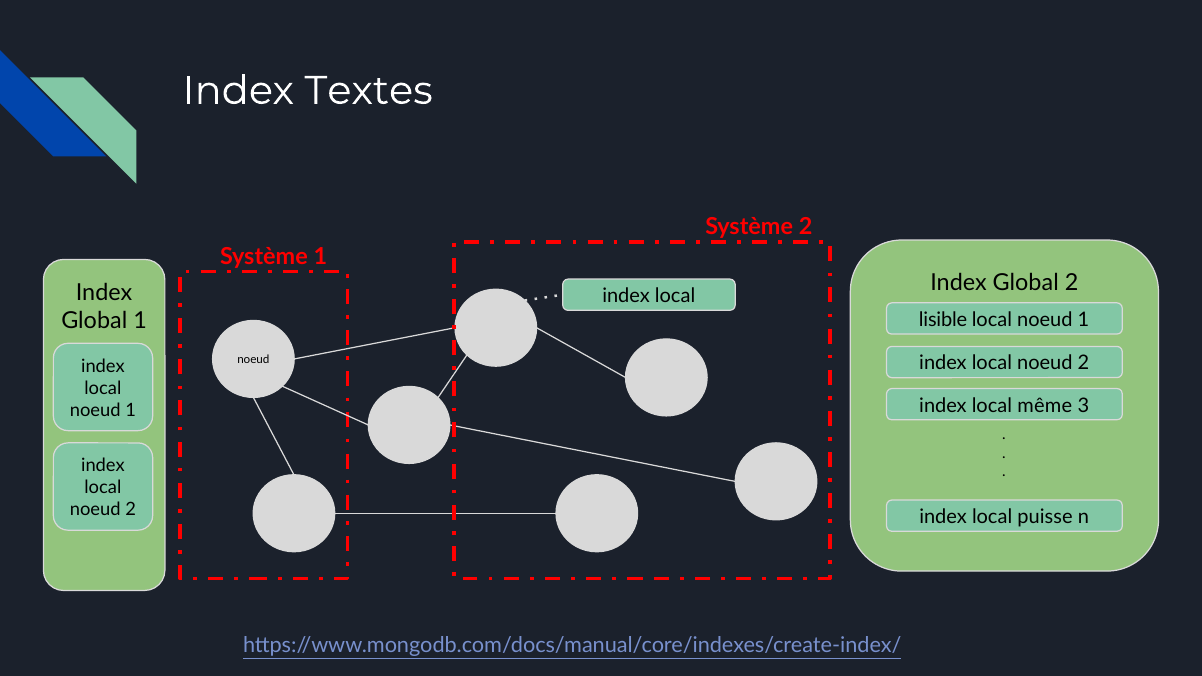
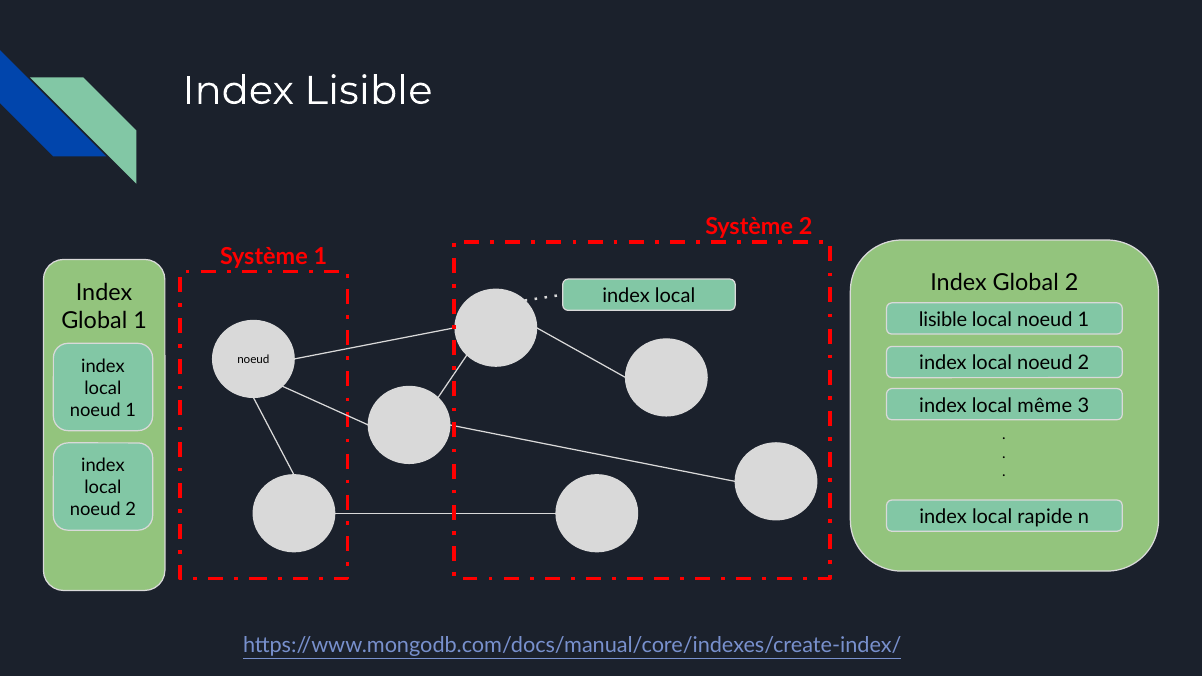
Index Textes: Textes -> Lisible (368, 91)
puisse: puisse -> rapide (1045, 517)
